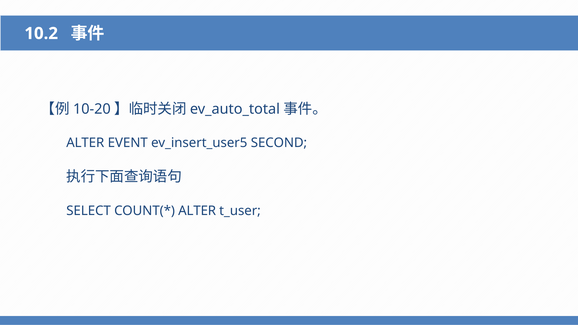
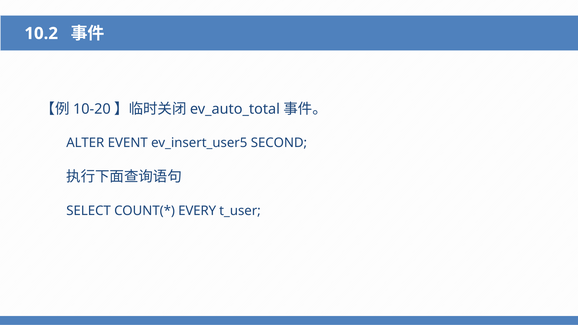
ALTER: ALTER -> EVERY (197, 211)
